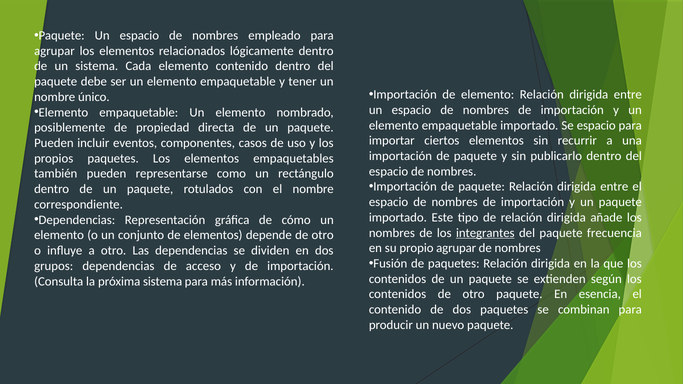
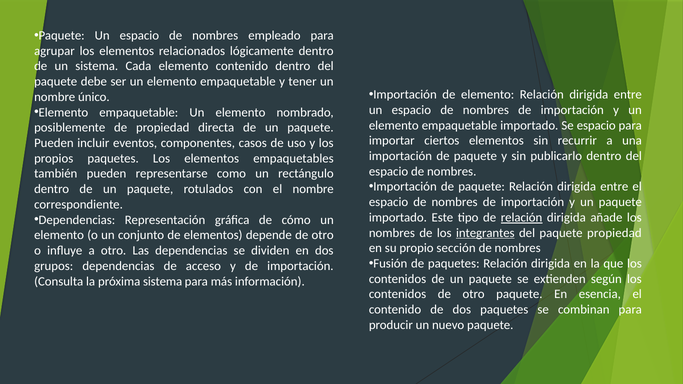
relación underline: none -> present (522, 218)
paquete frecuencia: frecuencia -> propiedad (614, 233)
propio agrupar: agrupar -> sección (456, 248)
